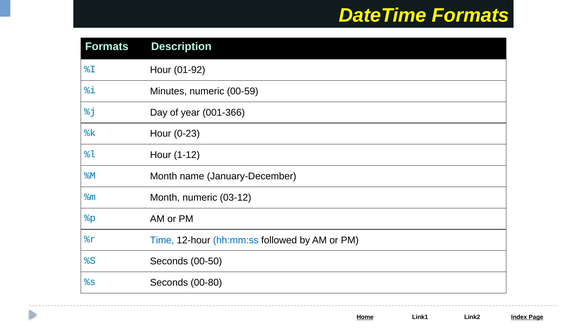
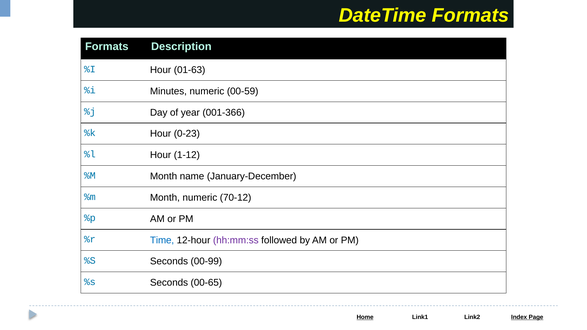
01-92: 01-92 -> 01-63 (190, 70)
03-12: 03-12 -> 70-12 (236, 198)
hh:mm:ss colour: blue -> purple (236, 240)
00-50: 00-50 -> 00-99 (206, 262)
00-80: 00-80 -> 00-65 (206, 283)
